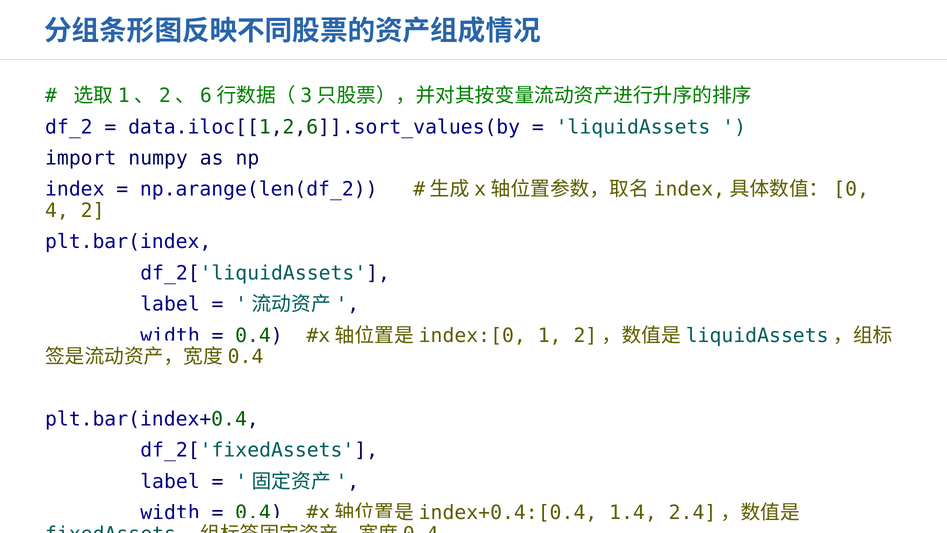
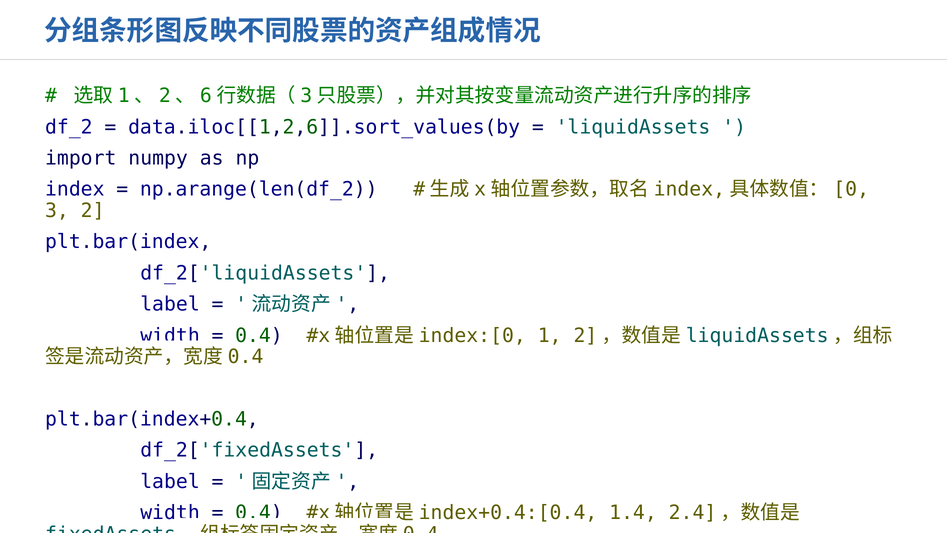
4: 4 -> 3 (57, 211)
